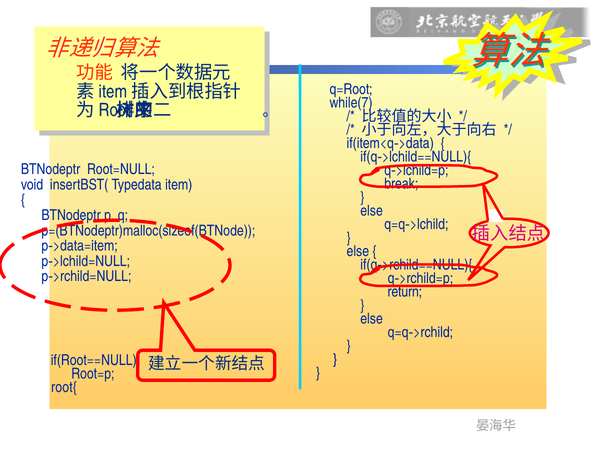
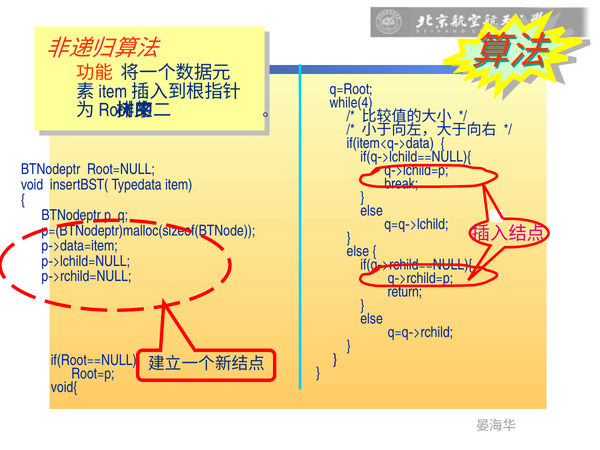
while(7: while(7 -> while(4 (351, 103)
root{: root{ -> void{ (64, 387)
